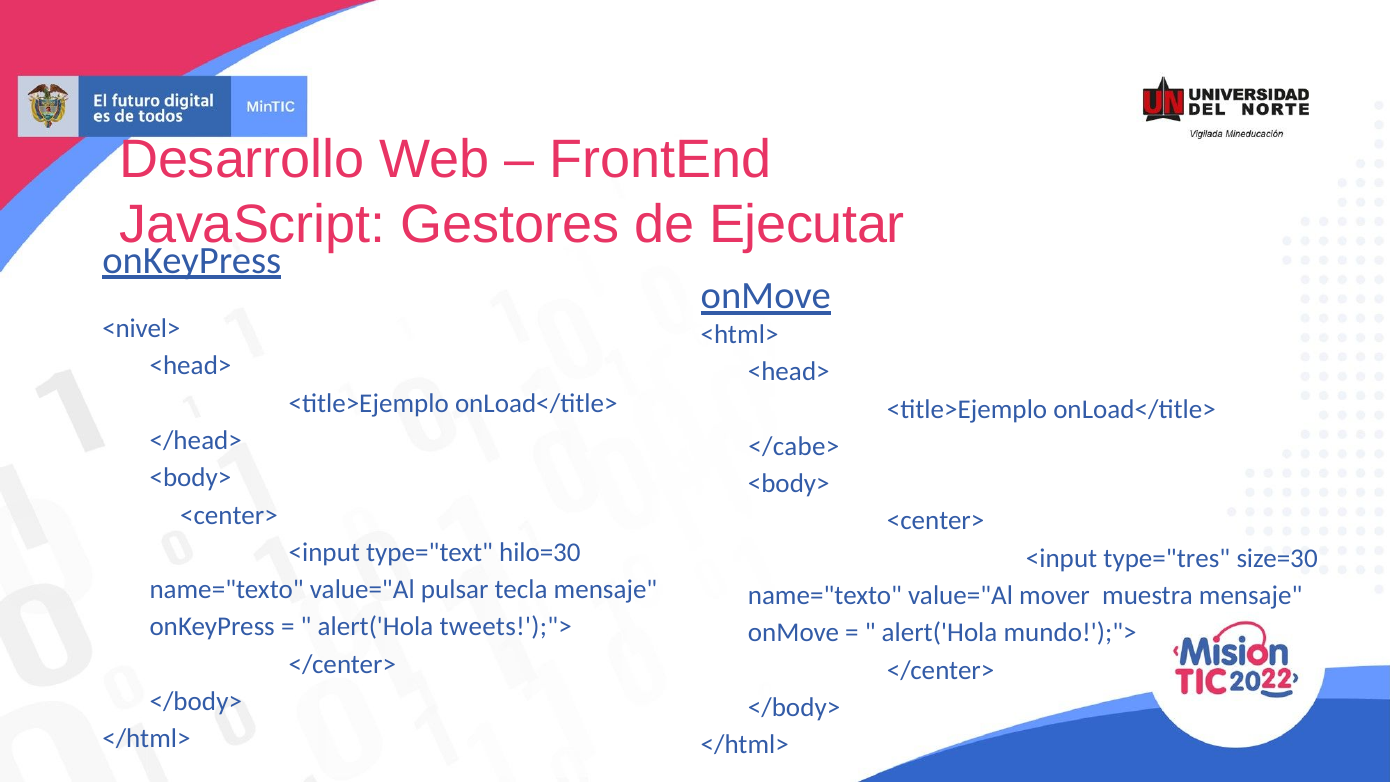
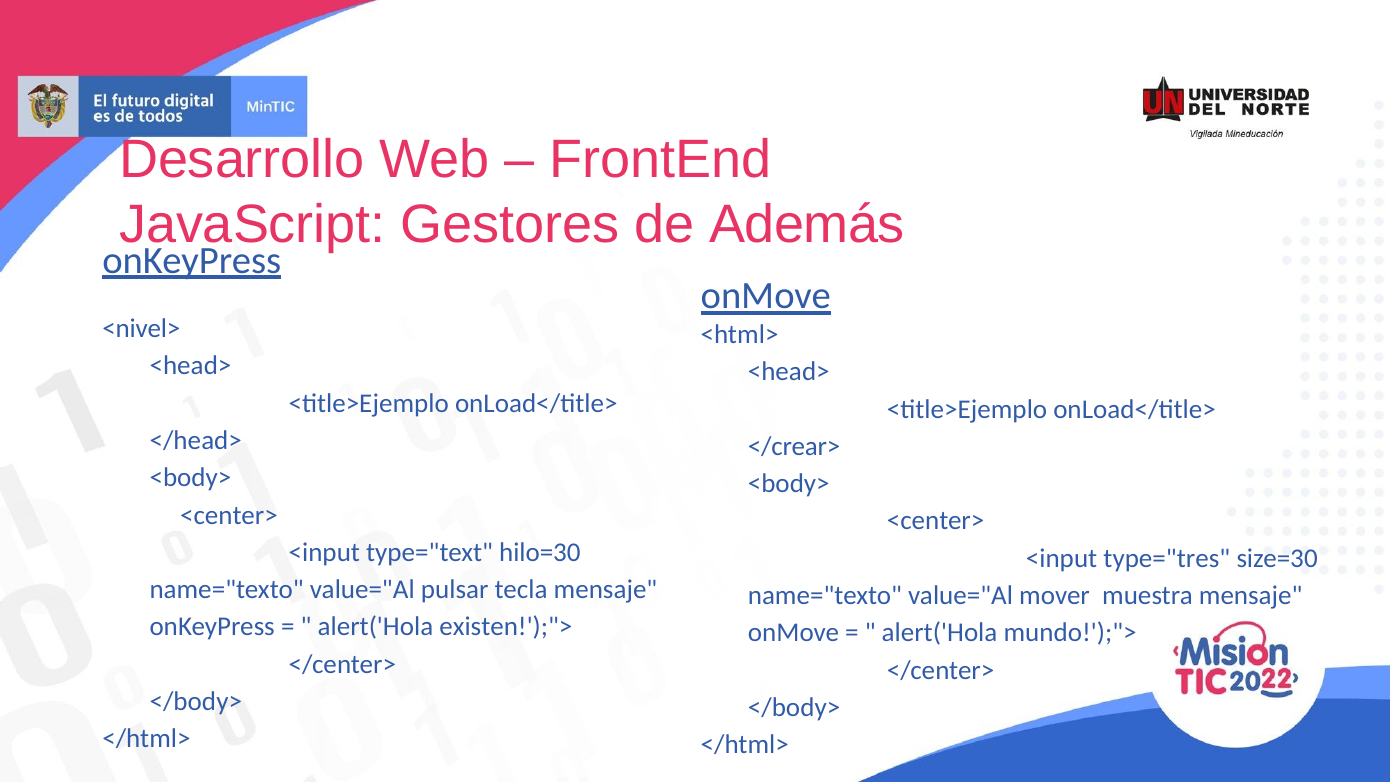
Ejecutar: Ejecutar -> Además (807, 224)
</cabe>: </cabe> -> </crear> (794, 446)
tweets!');">: tweets!');"> -> existen!');"> (506, 627)
